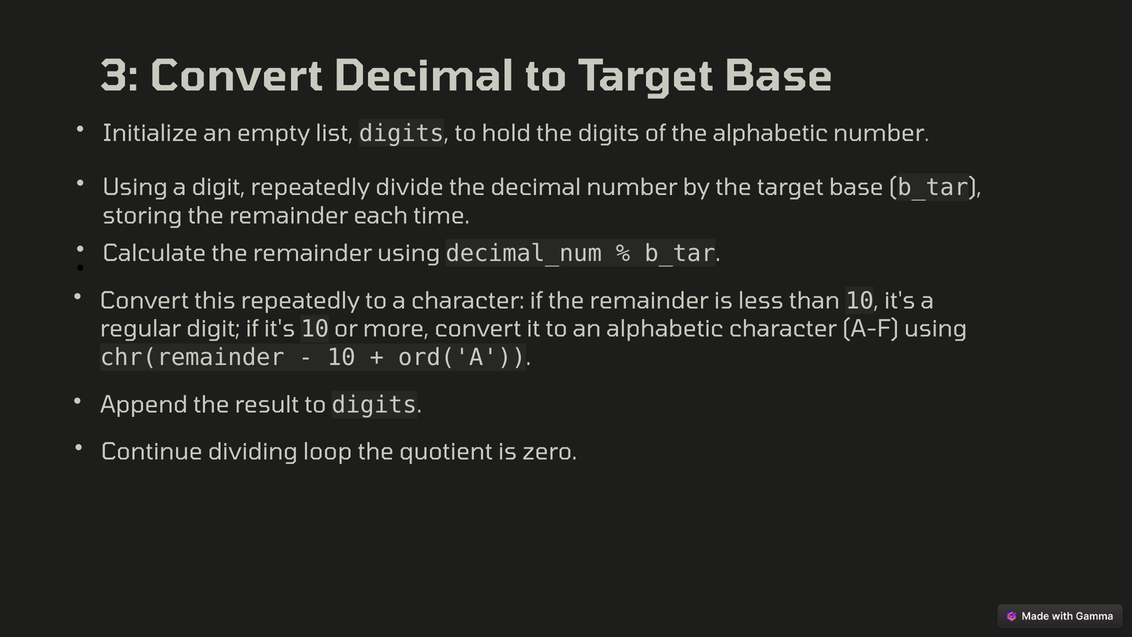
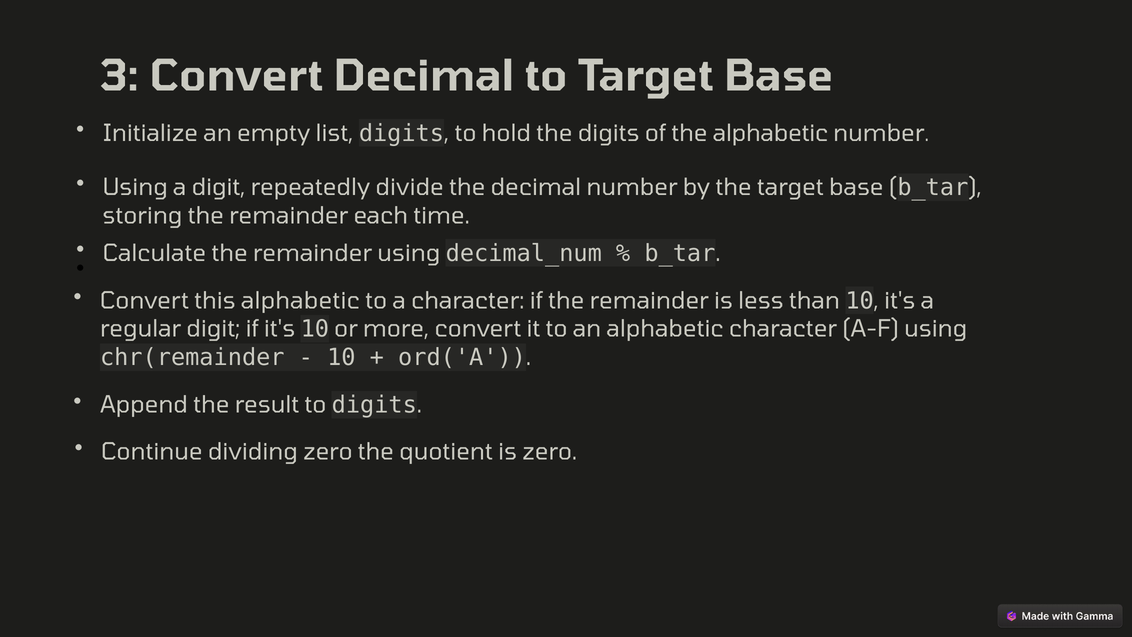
this repeatedly: repeatedly -> alphabetic (300, 301)
dividing loop: loop -> zero (328, 452)
